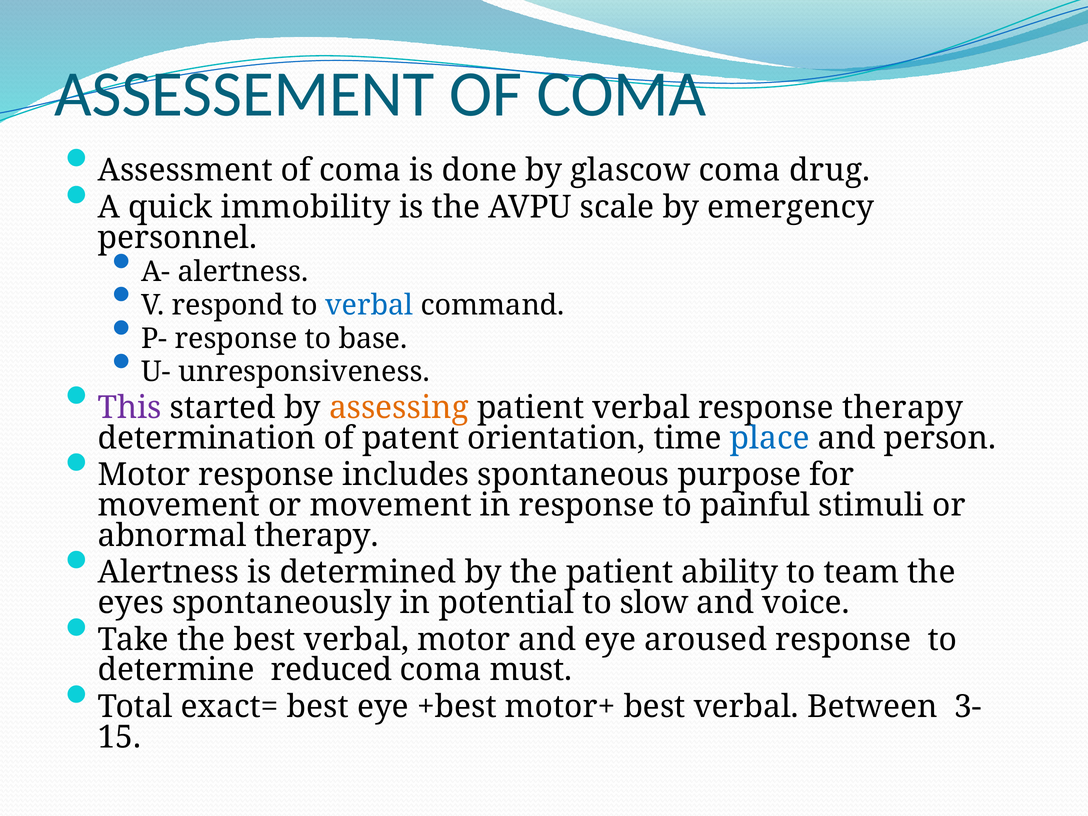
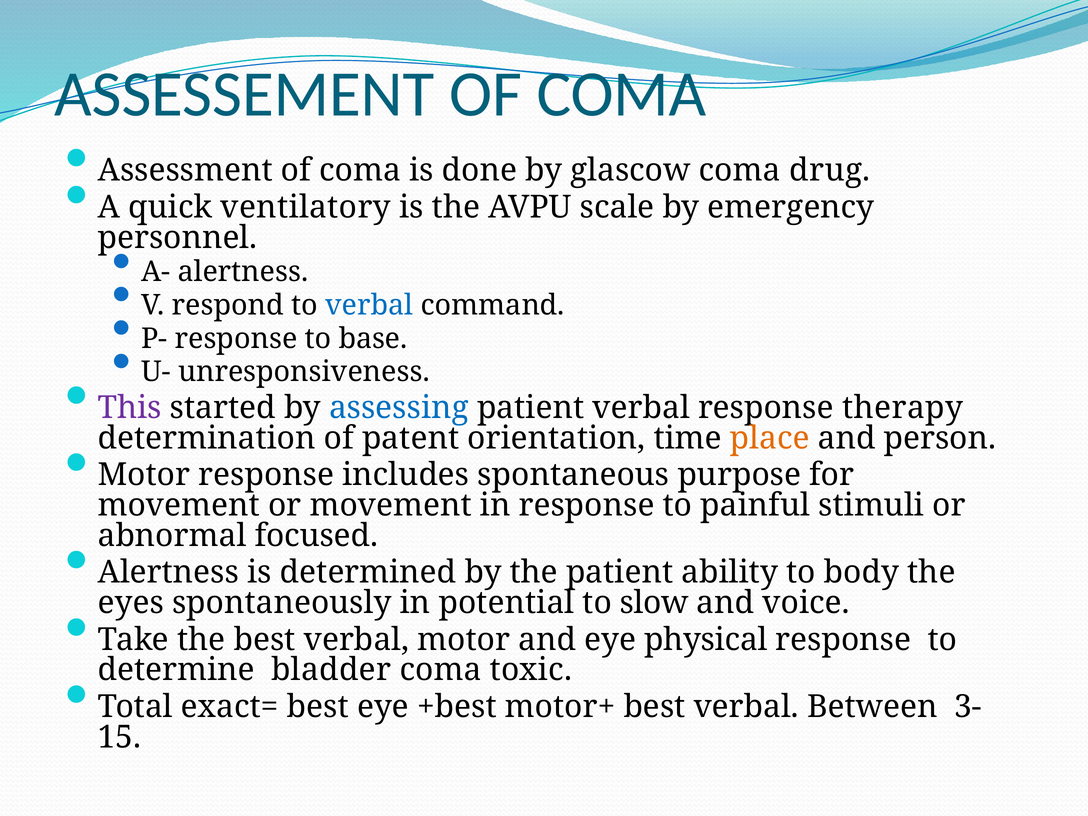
immobility: immobility -> ventilatory (306, 207)
assessing colour: orange -> blue (399, 408)
place colour: blue -> orange (770, 438)
abnormal therapy: therapy -> focused (316, 536)
team: team -> body (861, 572)
aroused: aroused -> physical (706, 640)
reduced: reduced -> bladder (331, 670)
must: must -> toxic (531, 670)
